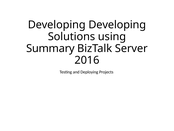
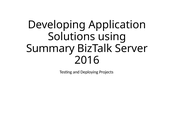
Developing Developing: Developing -> Application (117, 25)
